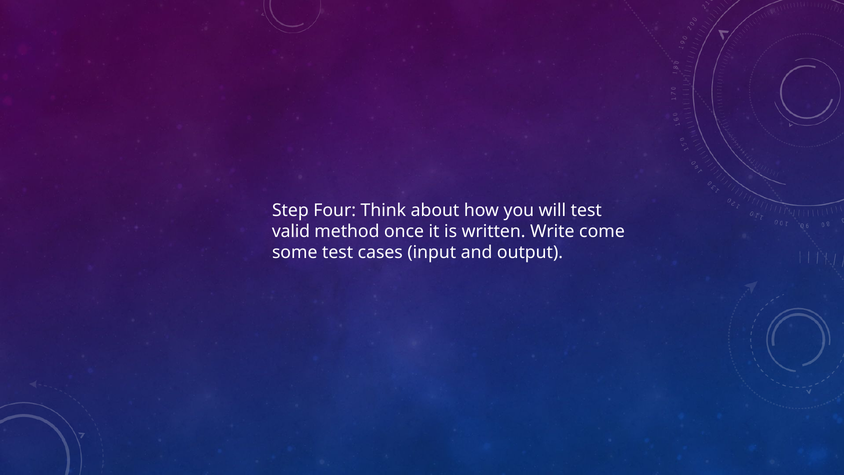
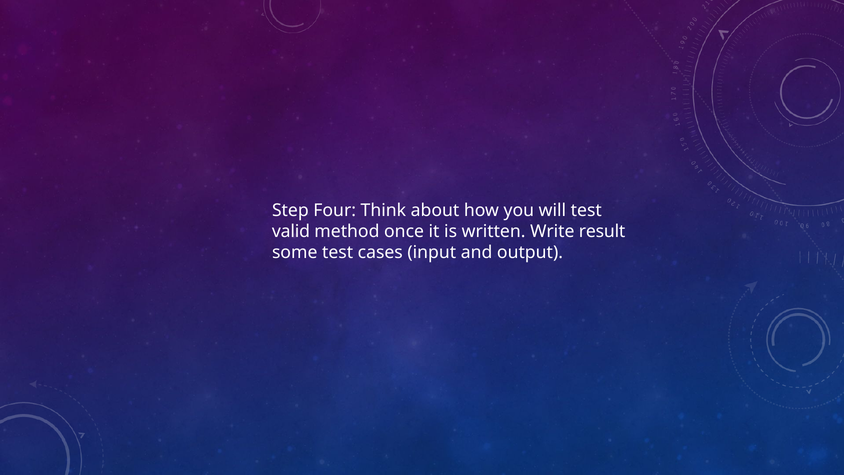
come: come -> result (602, 231)
